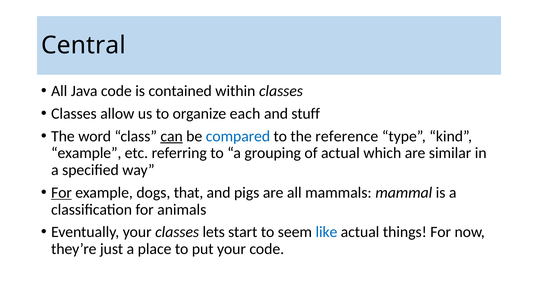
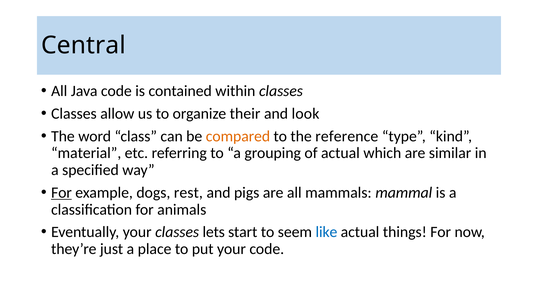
each: each -> their (245, 113)
stuff: stuff -> look (306, 113)
can underline: present -> none (172, 136)
compared colour: blue -> orange (238, 136)
example: example -> material (86, 153)
that: that -> rest (188, 192)
